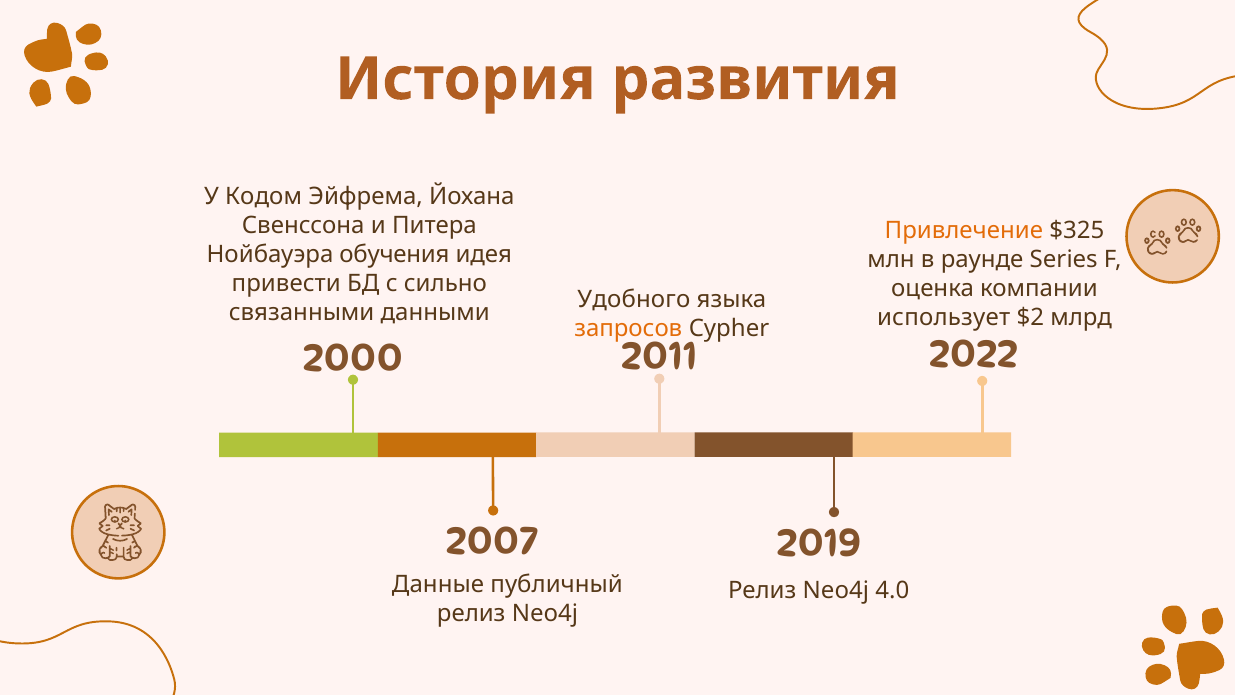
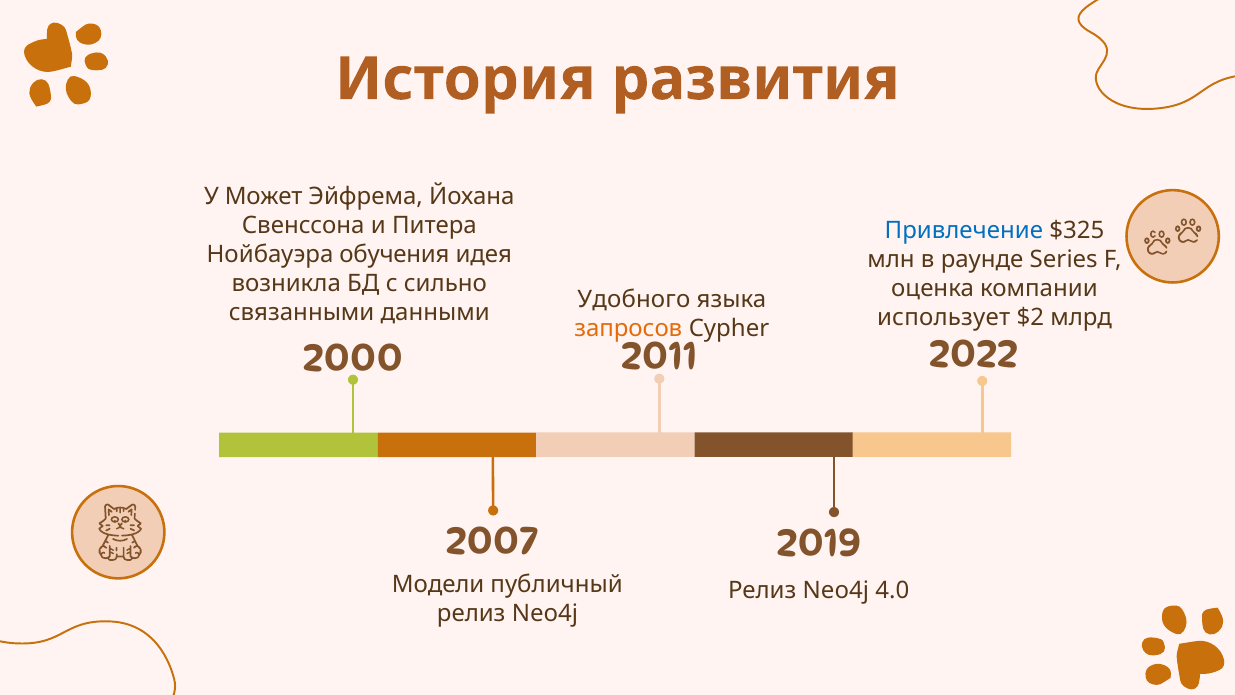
Кодом: Кодом -> Может (264, 197)
Привлечение colour: orange -> blue (964, 231)
привести: привести -> возникла (286, 283)
Данные: Данные -> Модели (438, 584)
